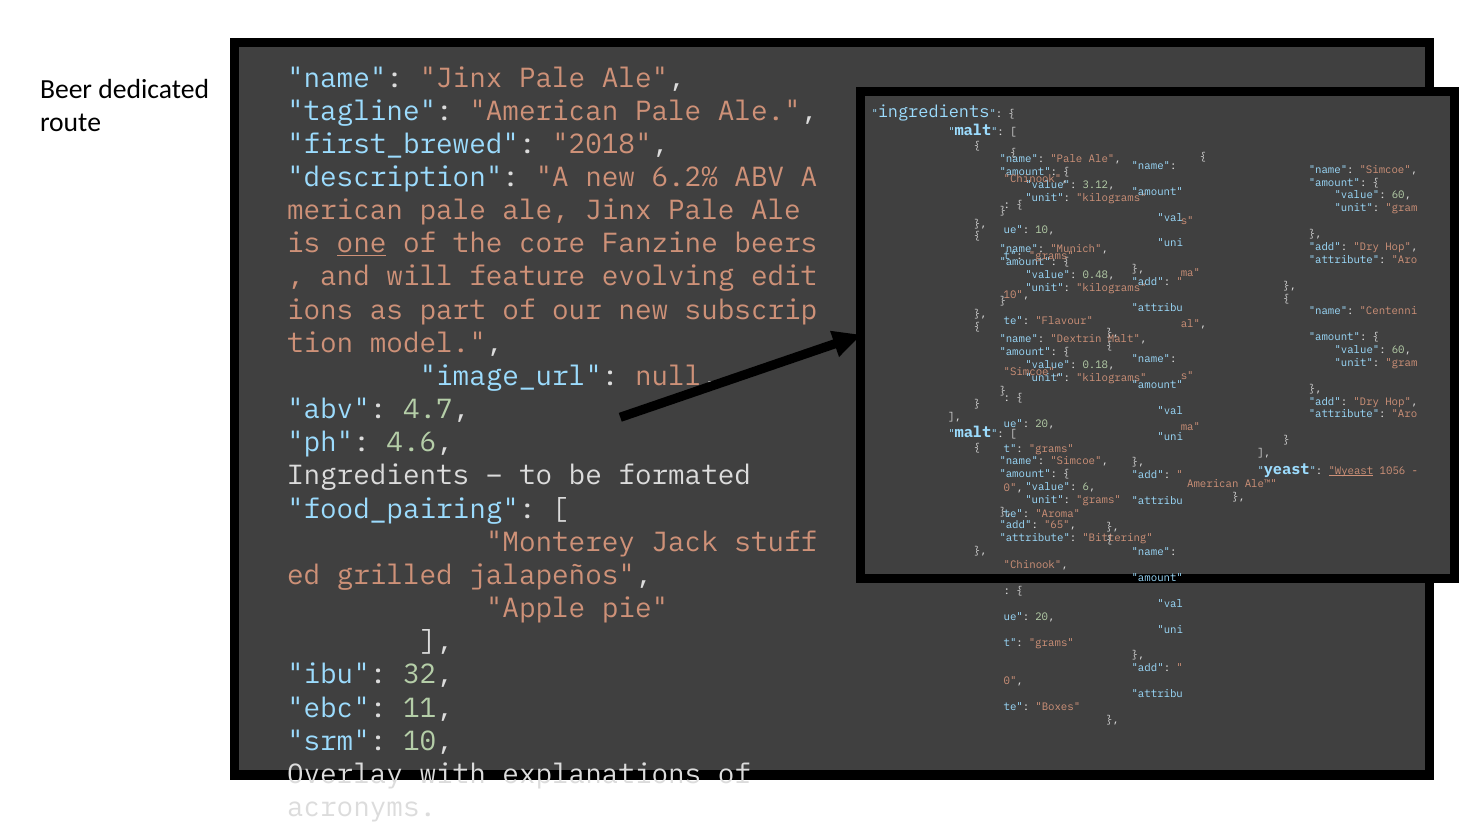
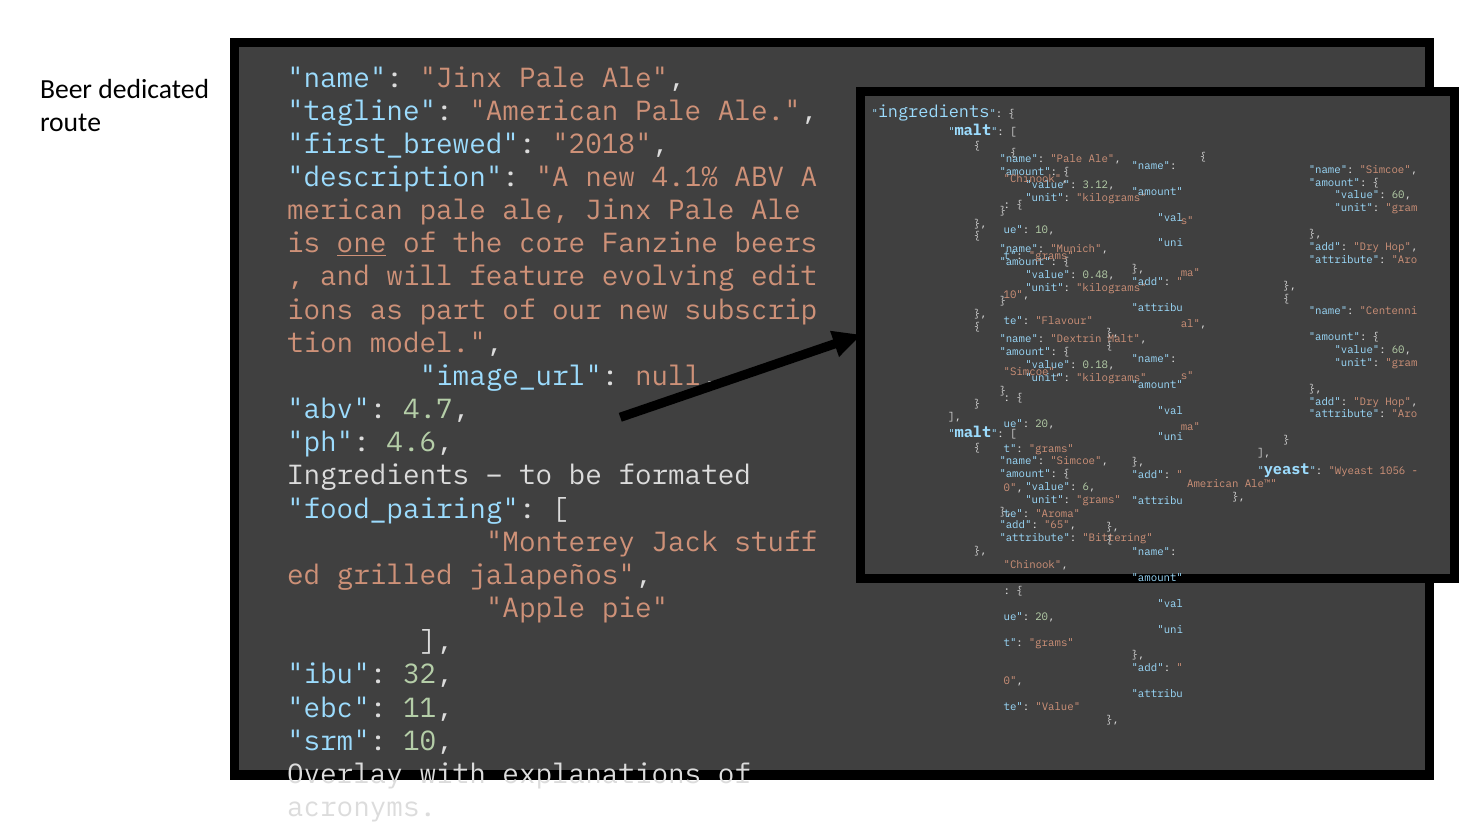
6.2%: 6.2% -> 4.1% (685, 177)
Wyeast underline: present -> none (1351, 470)
Boxes: Boxes -> Value (1058, 707)
